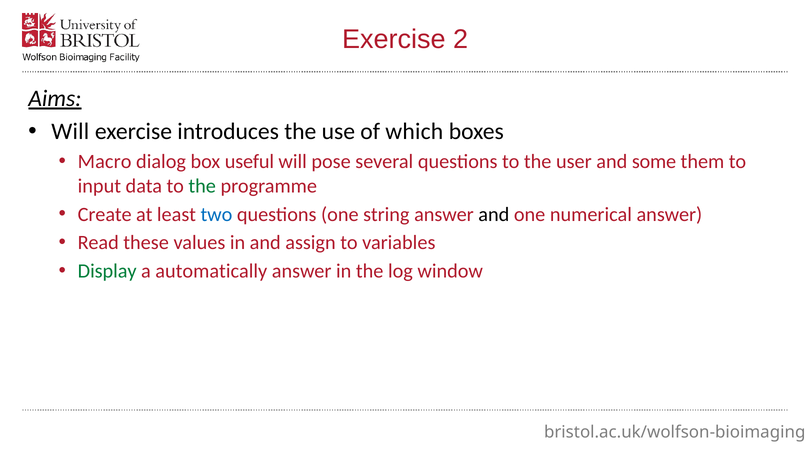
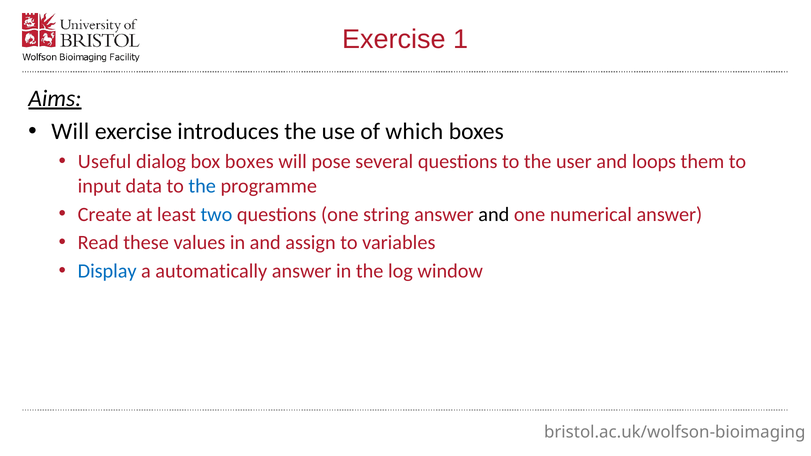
2: 2 -> 1 (461, 39)
Macro: Macro -> Useful (105, 162)
box useful: useful -> boxes (249, 162)
some: some -> loops (654, 162)
the colour: green -> blue (202, 186)
Display colour: green -> blue (107, 271)
